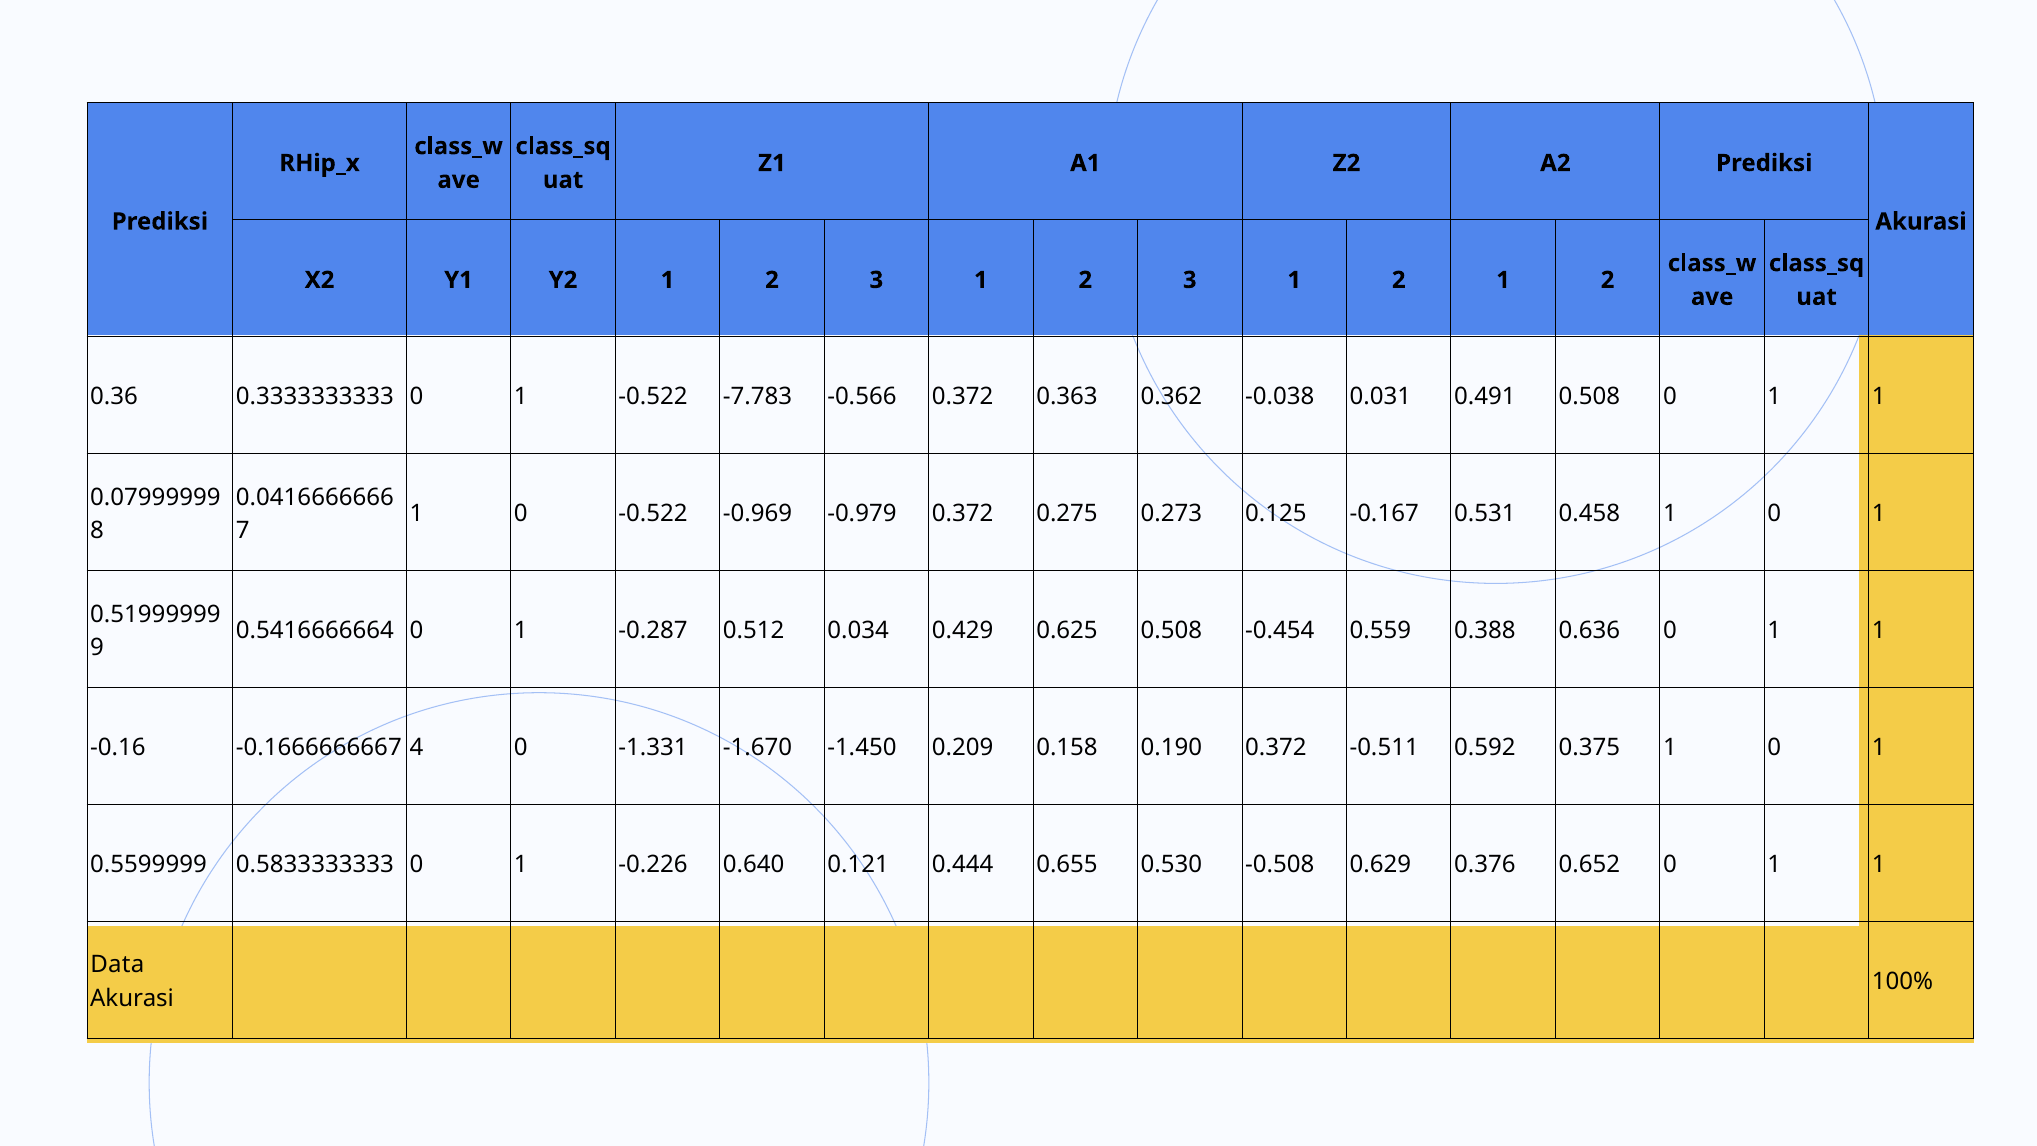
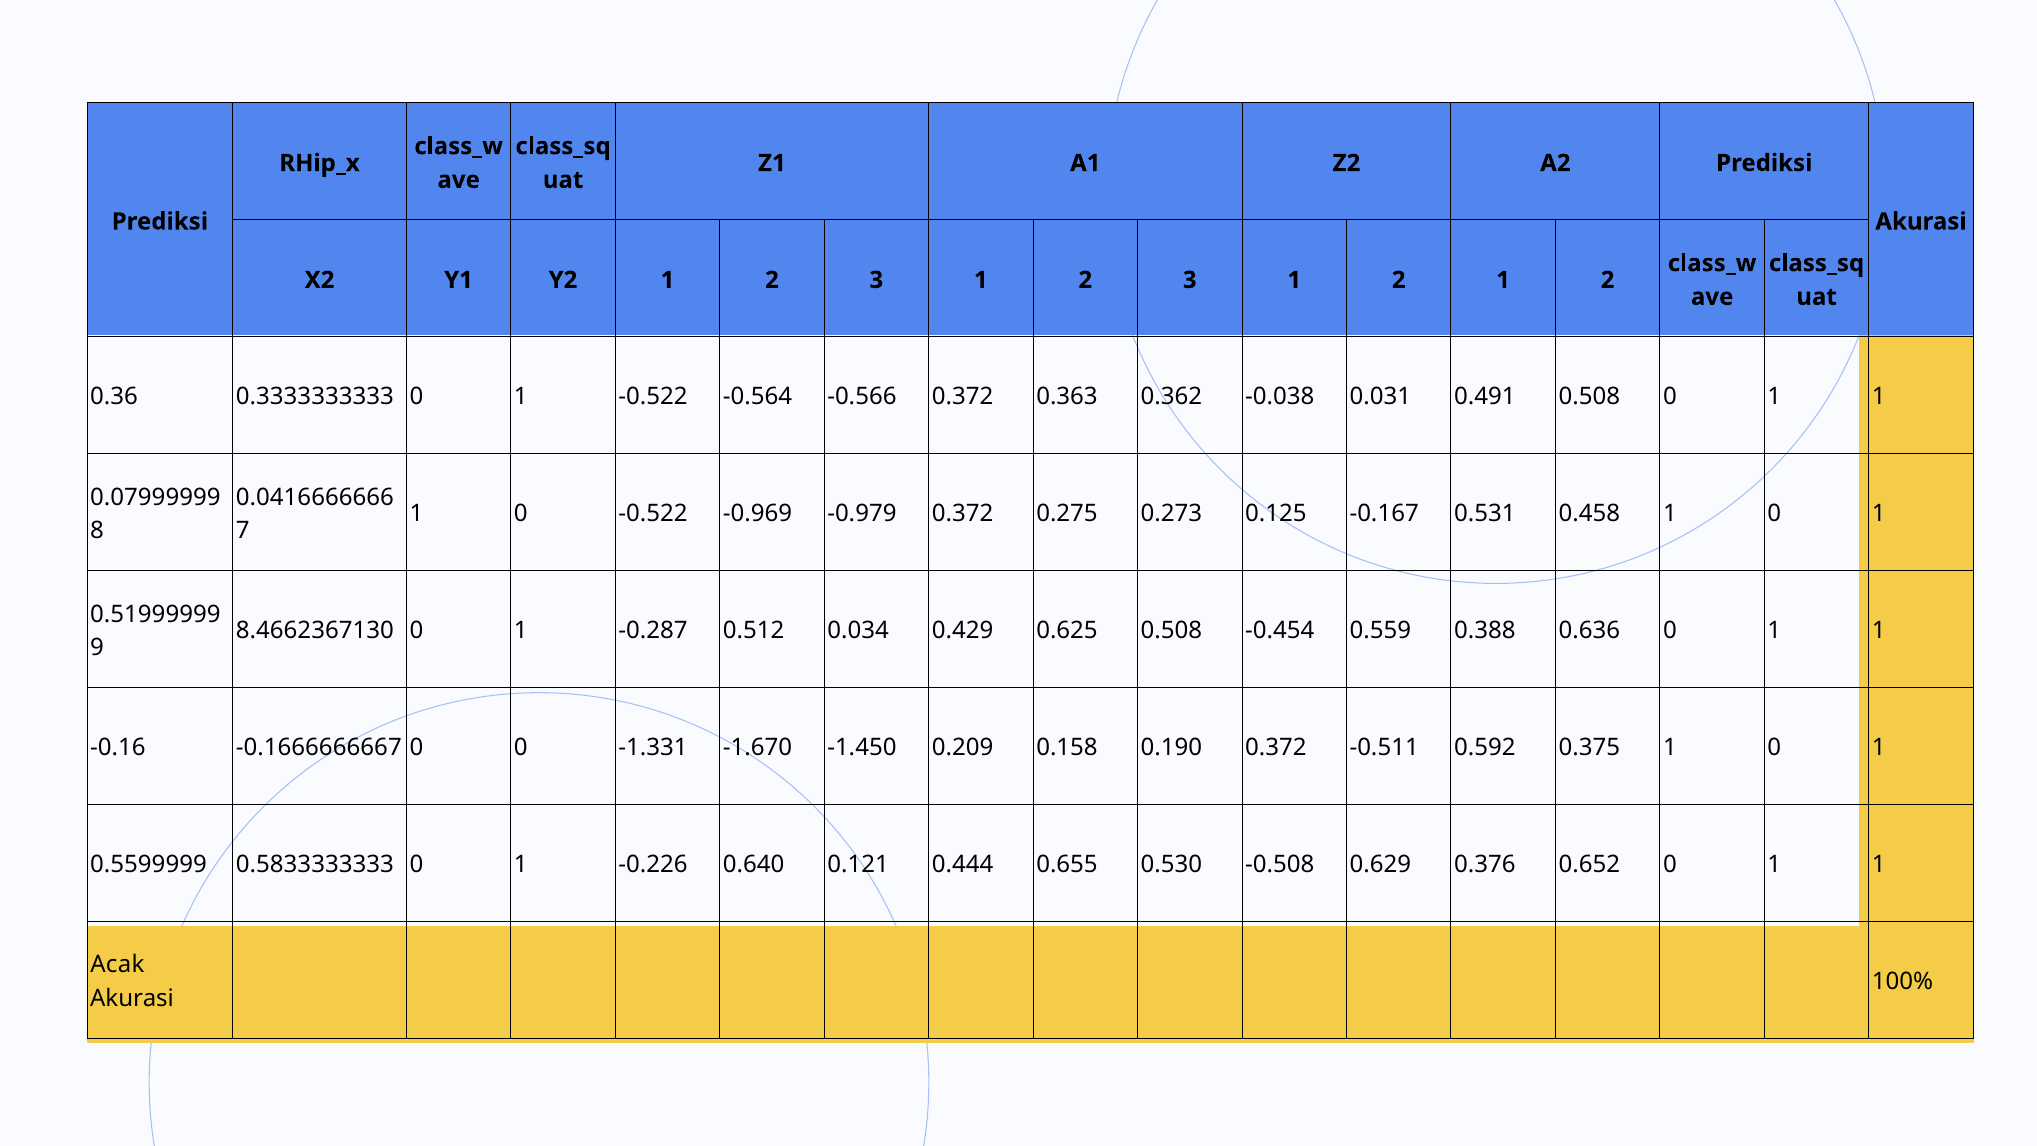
-7.783: -7.783 -> -0.564 (758, 397)
0.5416666664: 0.5416666664 -> 8.4662367130 (315, 631)
-0.1666666667 4: 4 -> 0 (416, 748)
Data: Data -> Acak (117, 965)
